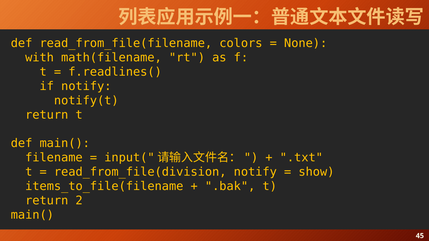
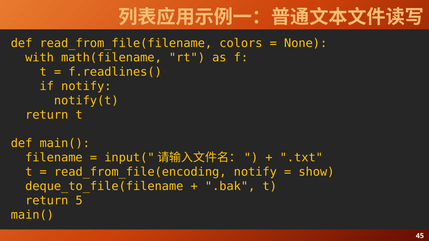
read_from_file(division: read_from_file(division -> read_from_file(encoding (140, 172)
items_to_file(filename: items_to_file(filename -> deque_to_file(filename (104, 186)
2: 2 -> 5 (79, 201)
